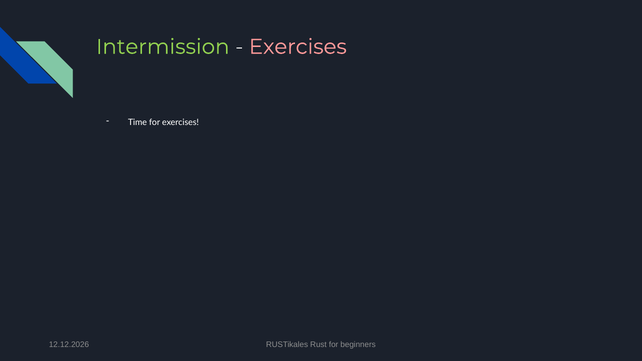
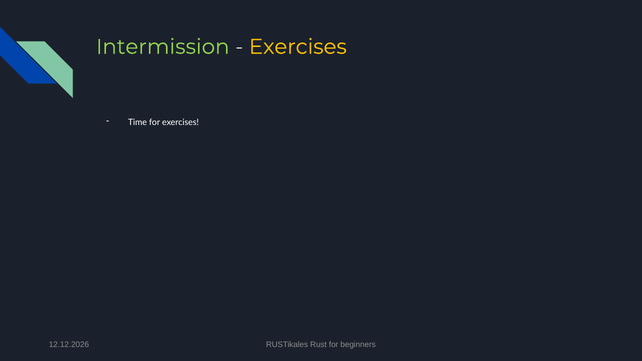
Exercises colour: pink -> yellow (298, 47)
